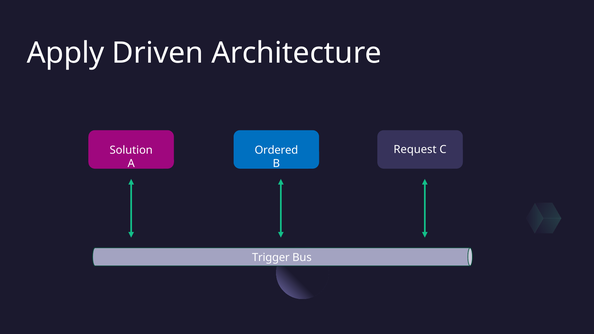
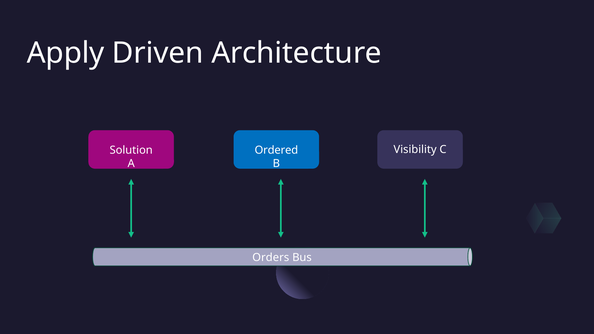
Request: Request -> Visibility (415, 150)
Trigger: Trigger -> Orders (271, 258)
